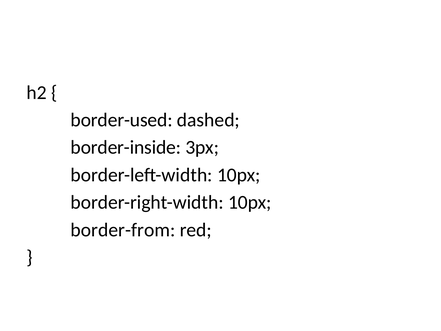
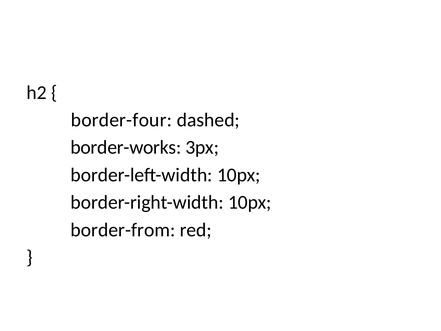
border-used: border-used -> border-four (121, 120)
border-inside: border-inside -> border-works (126, 147)
